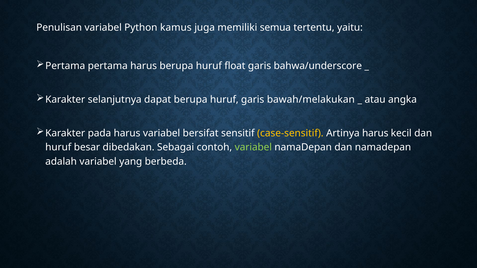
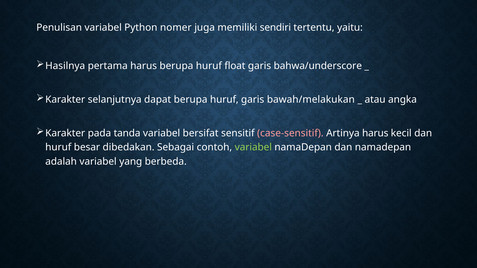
kamus: kamus -> nomer (176, 27)
semua: semua -> sendiri (275, 27)
Pertama: Pertama -> Hasilnya (65, 66)
pada harus: harus -> tanda (127, 133)
case-sensitif colour: yellow -> pink (290, 133)
